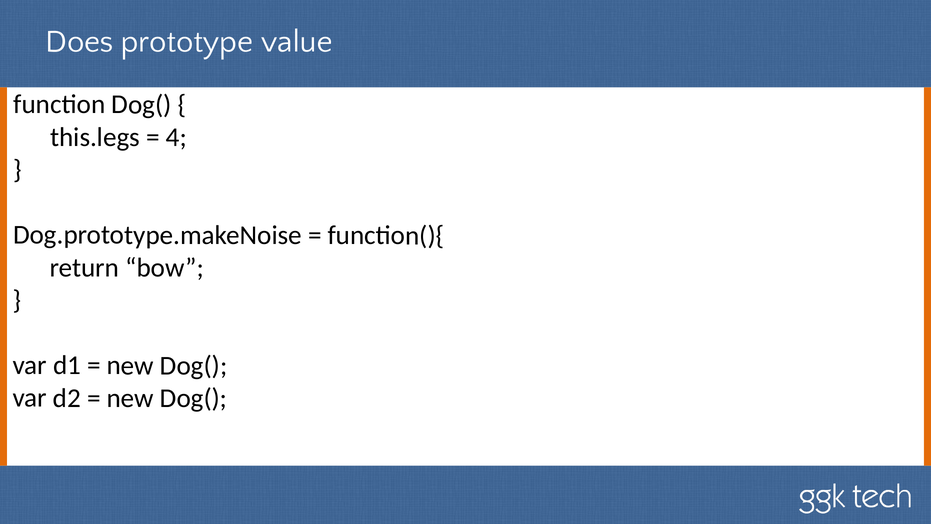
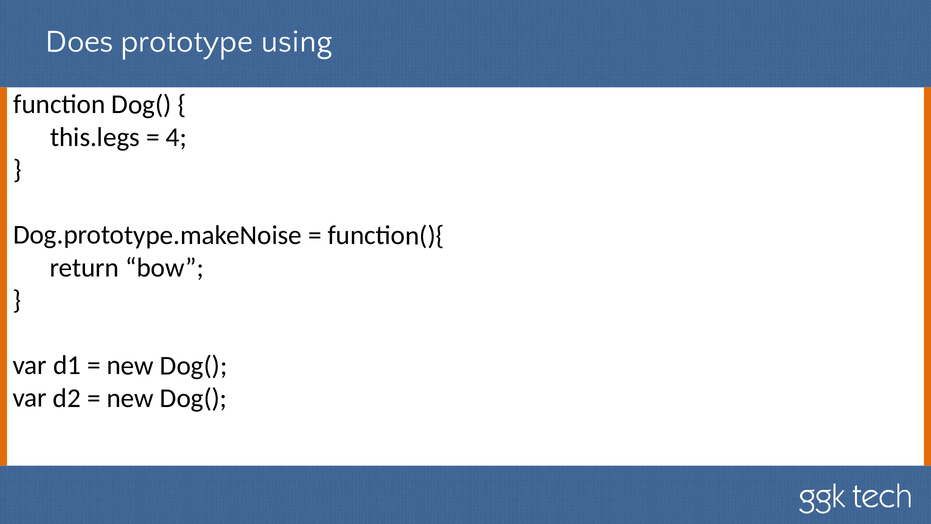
value: value -> using (297, 42)
